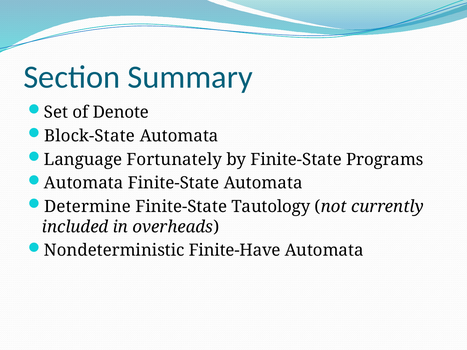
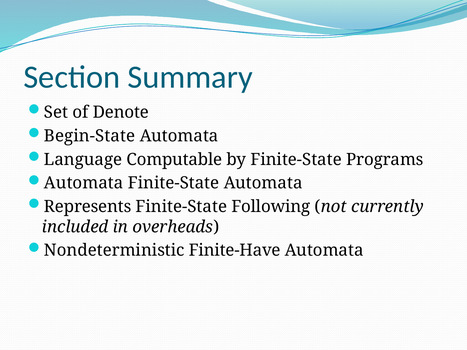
Block-State: Block-State -> Begin-State (90, 136)
Fortunately: Fortunately -> Computable (174, 160)
Determine: Determine -> Represents (88, 207)
Tautology: Tautology -> Following (271, 207)
